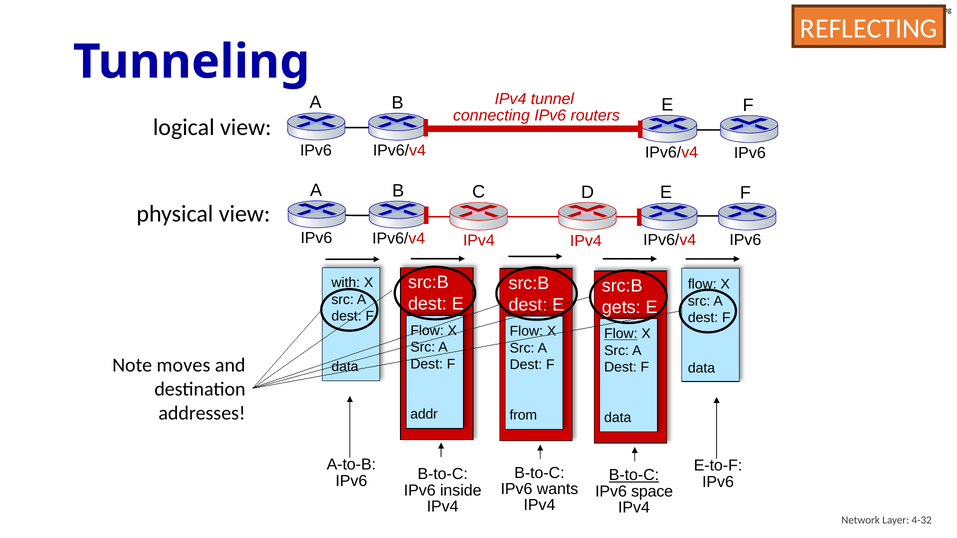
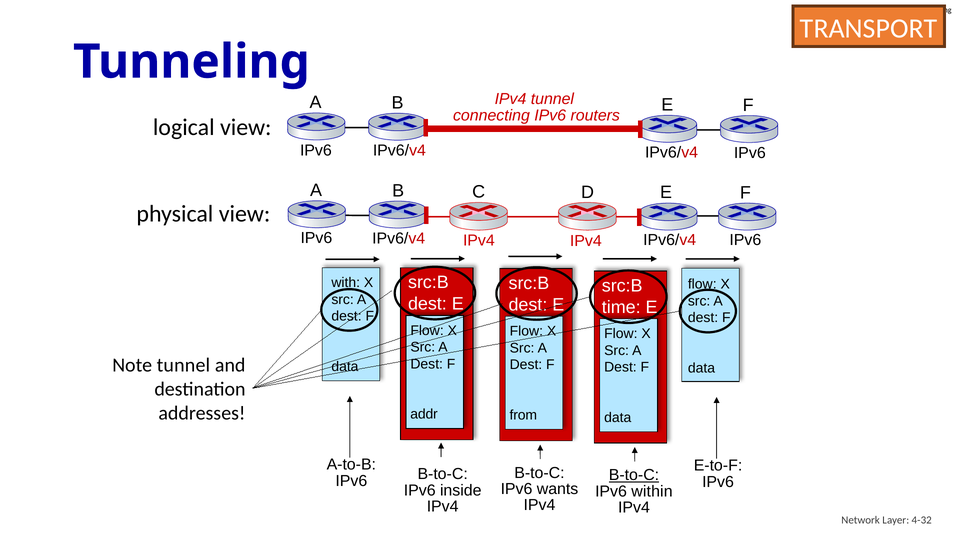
REFLECTING: REFLECTING -> TRANSPORT (869, 28)
gets: gets -> time (621, 307)
Flow underline: present -> none (621, 334)
Note moves: moves -> tunnel (183, 366)
space: space -> within (652, 492)
